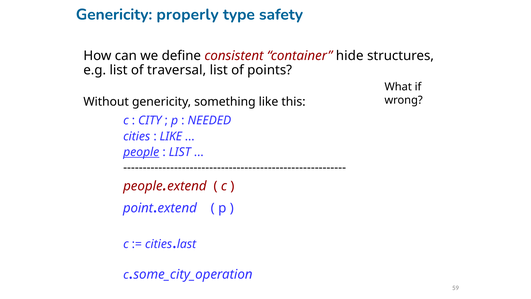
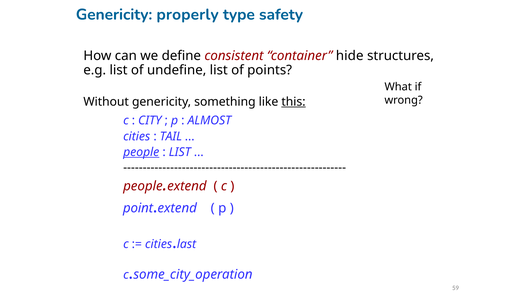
traversal: traversal -> undefine (177, 70)
this underline: none -> present (293, 102)
NEEDED: NEEDED -> ALMOST (209, 120)
LIKE: LIKE -> TAIL (171, 136)
